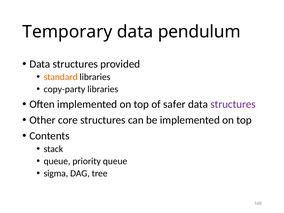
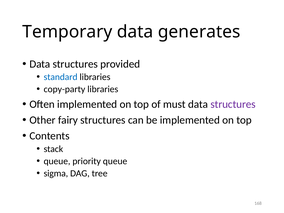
pendulum: pendulum -> generates (199, 32)
standard colour: orange -> blue (61, 77)
safer: safer -> must (174, 104)
core: core -> fairy (68, 120)
